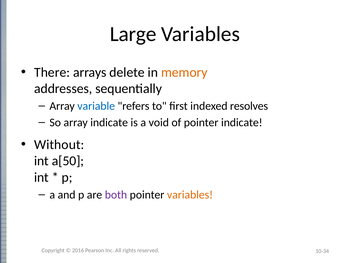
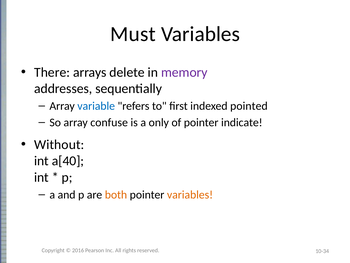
Large: Large -> Must (133, 34)
memory colour: orange -> purple (184, 72)
resolves: resolves -> pointed (249, 106)
array indicate: indicate -> confuse (109, 122)
void: void -> only (159, 122)
a[50: a[50 -> a[40 (68, 161)
both colour: purple -> orange (116, 194)
